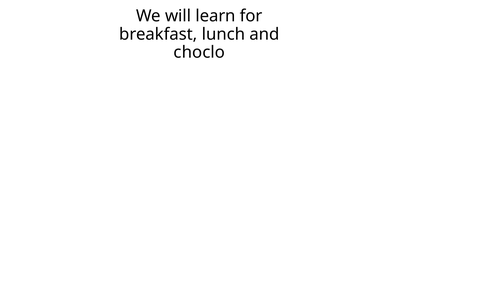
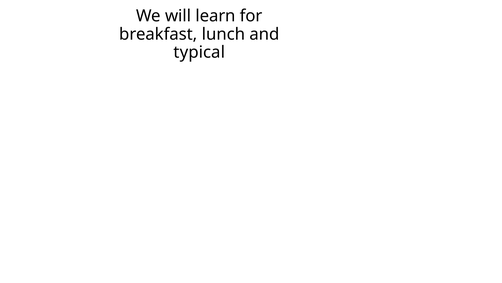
choclo: choclo -> typical (199, 52)
